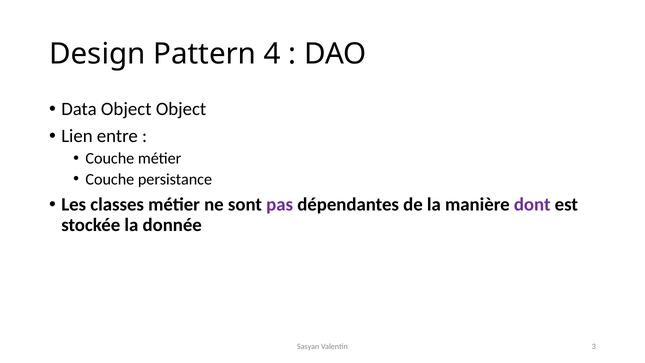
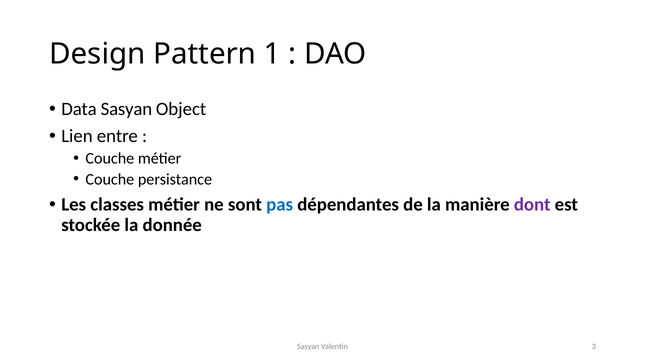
4: 4 -> 1 (272, 54)
Data Object: Object -> Sasyan (126, 109)
pas colour: purple -> blue (280, 205)
